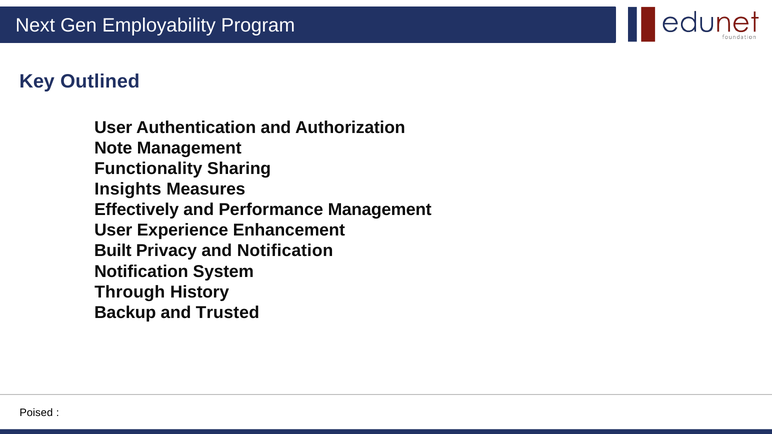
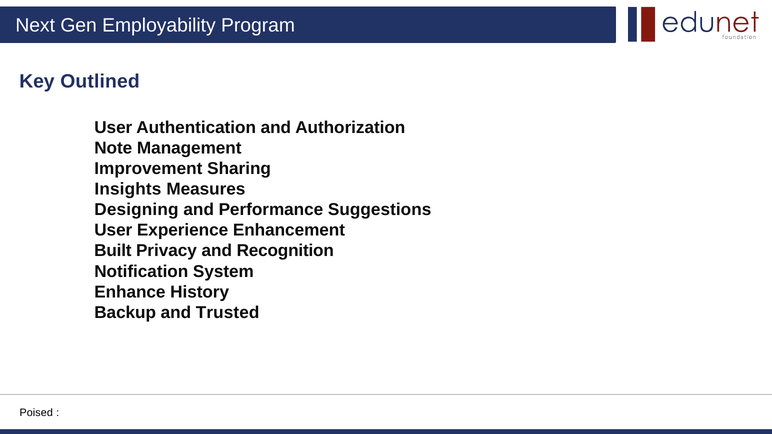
Functionality: Functionality -> Improvement (148, 169)
Effectively: Effectively -> Designing (136, 210)
Performance Management: Management -> Suggestions (380, 210)
and Notification: Notification -> Recognition (285, 251)
Through: Through -> Enhance (130, 292)
